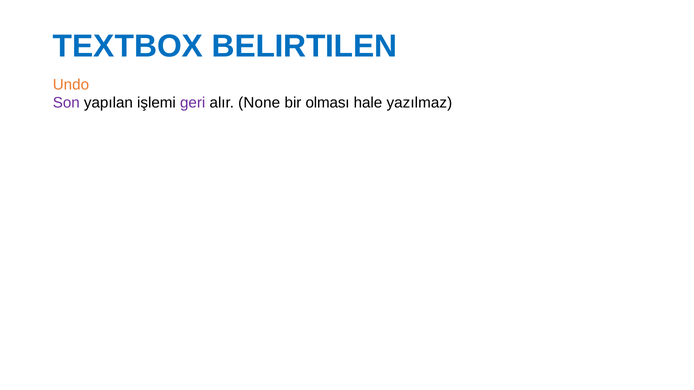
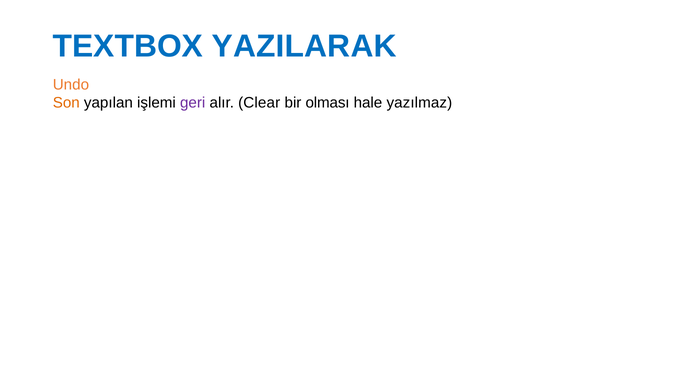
BELIRTILEN: BELIRTILEN -> YAZILARAK (304, 46)
Son colour: purple -> orange (66, 103)
None: None -> Clear (259, 103)
